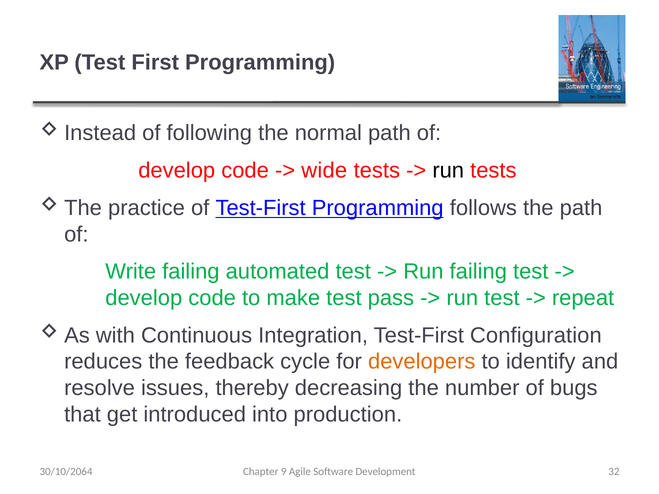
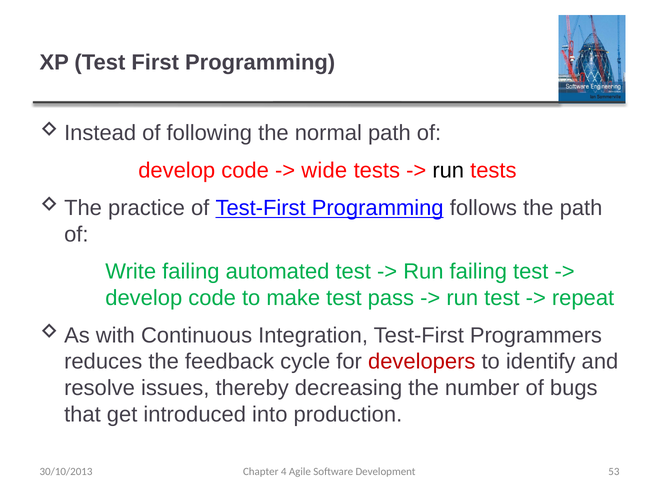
Configuration: Configuration -> Programmers (536, 335)
developers colour: orange -> red (422, 362)
30/10/2064: 30/10/2064 -> 30/10/2013 (66, 472)
9: 9 -> 4 (284, 472)
32: 32 -> 53 (614, 472)
